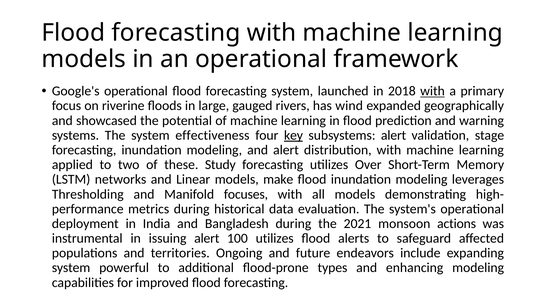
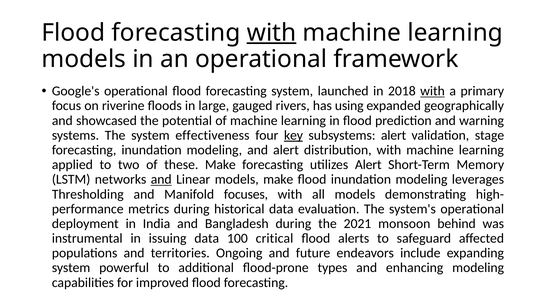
with underline: none -> present (272, 33)
wind: wind -> using (349, 106)
these Study: Study -> Make (220, 165)
utilizes Over: Over -> Alert (368, 165)
and underline: none -> present (161, 180)
actions: actions -> behind (457, 224)
issuing alert: alert -> data (207, 238)
100 utilizes: utilizes -> critical (275, 238)
